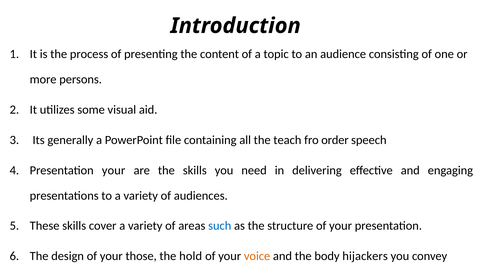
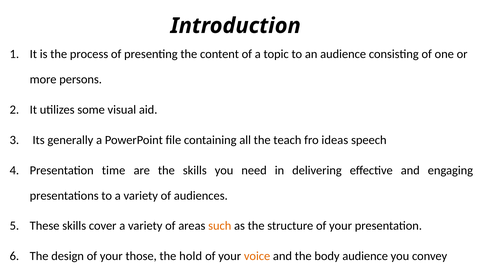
order: order -> ideas (335, 140)
Presentation your: your -> time (114, 171)
such colour: blue -> orange (220, 226)
body hijackers: hijackers -> audience (365, 256)
